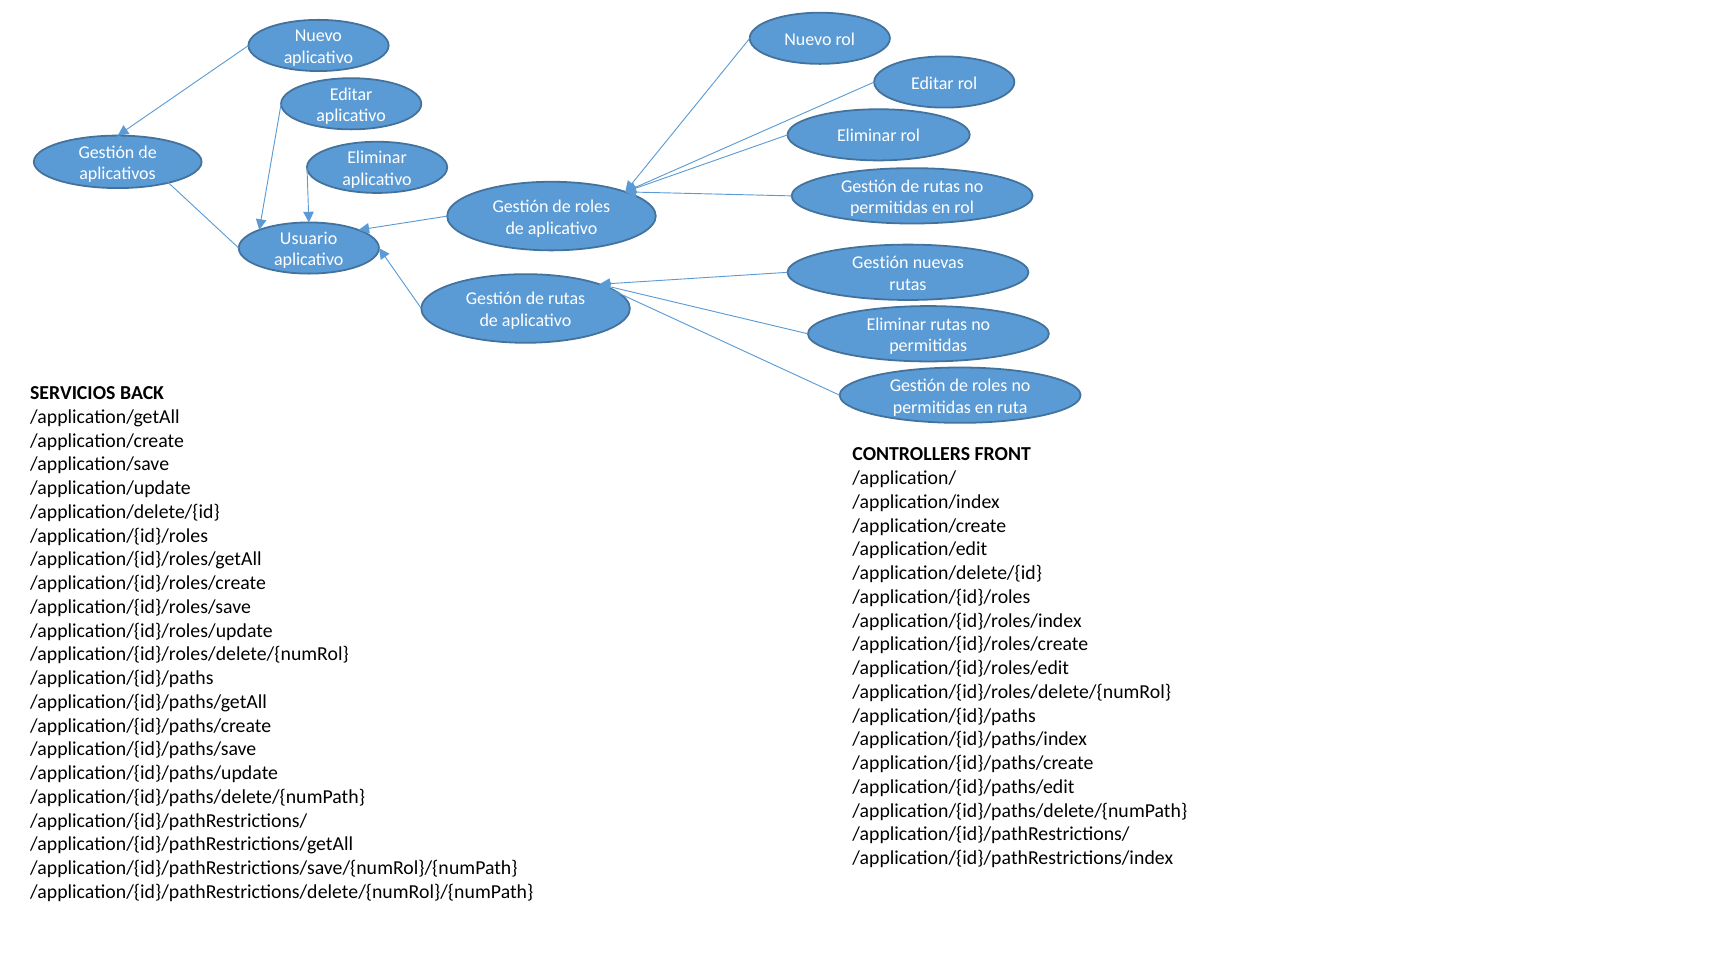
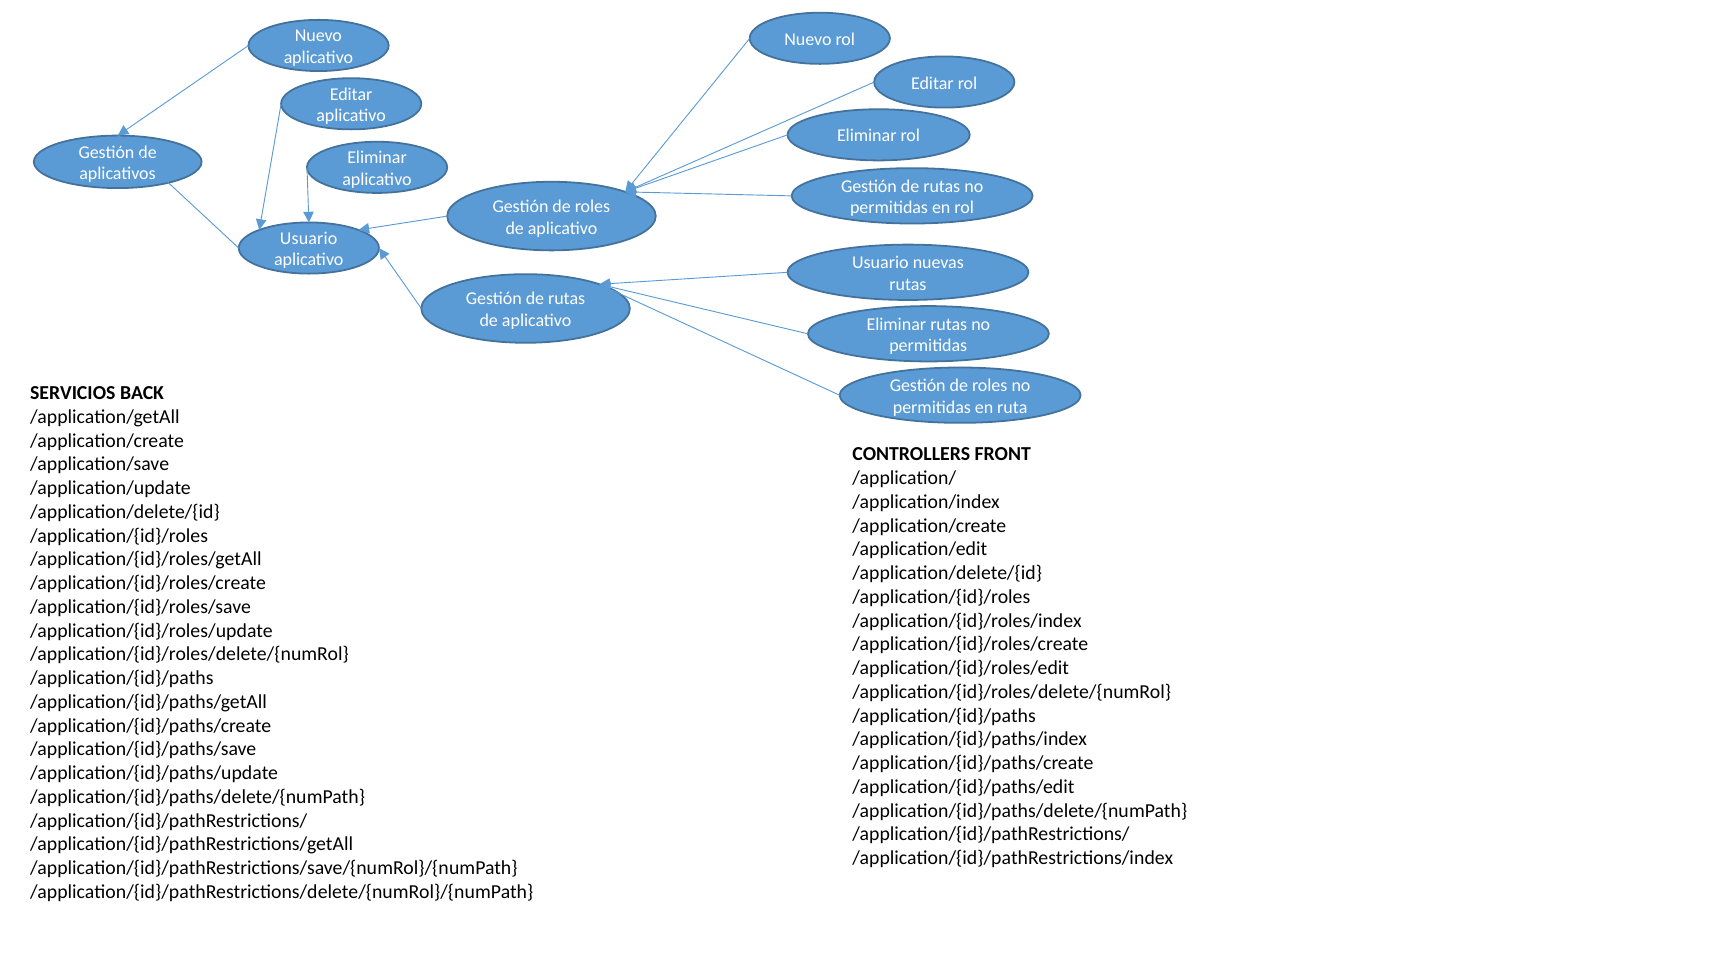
Gestión: Gestión -> Usuario (880, 263)
